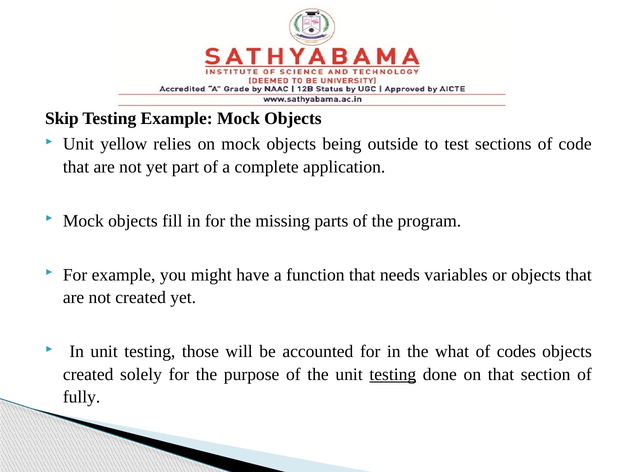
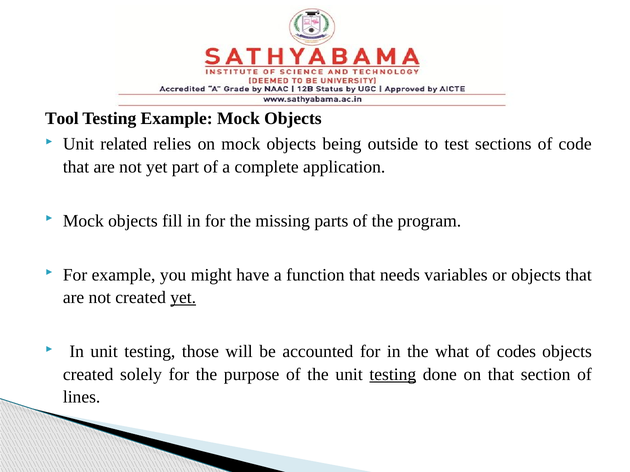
Skip: Skip -> Tool (62, 119)
yellow: yellow -> related (124, 144)
yet underline: none -> present (183, 298)
fully: fully -> lines (82, 397)
